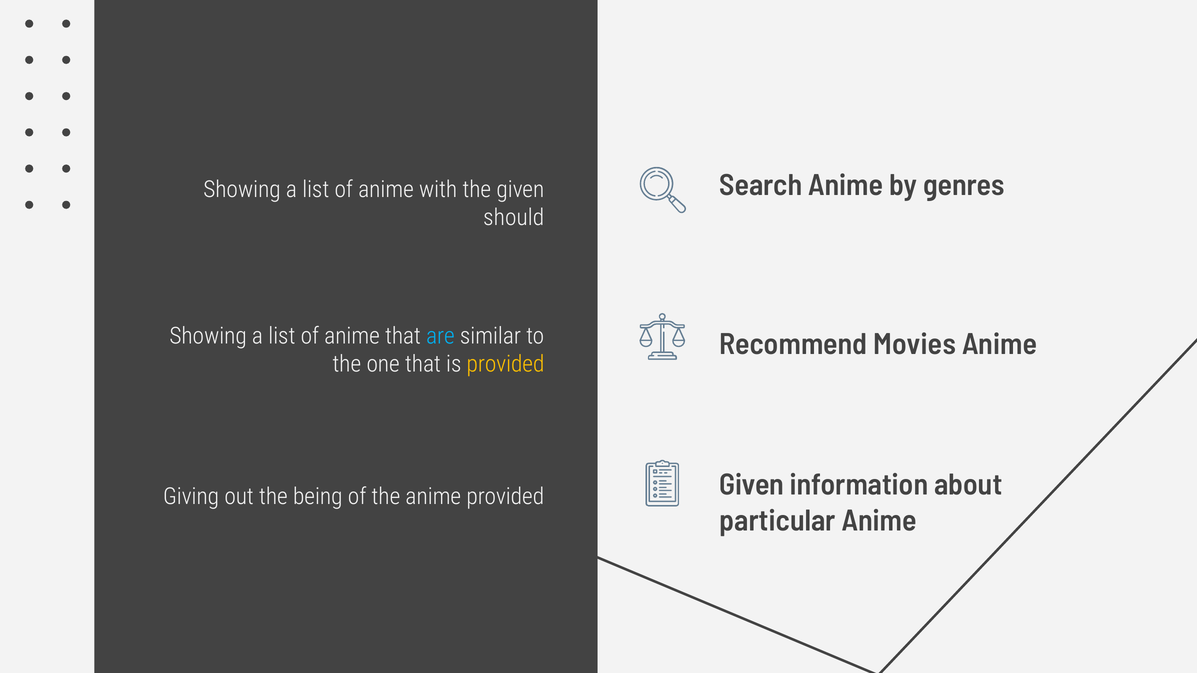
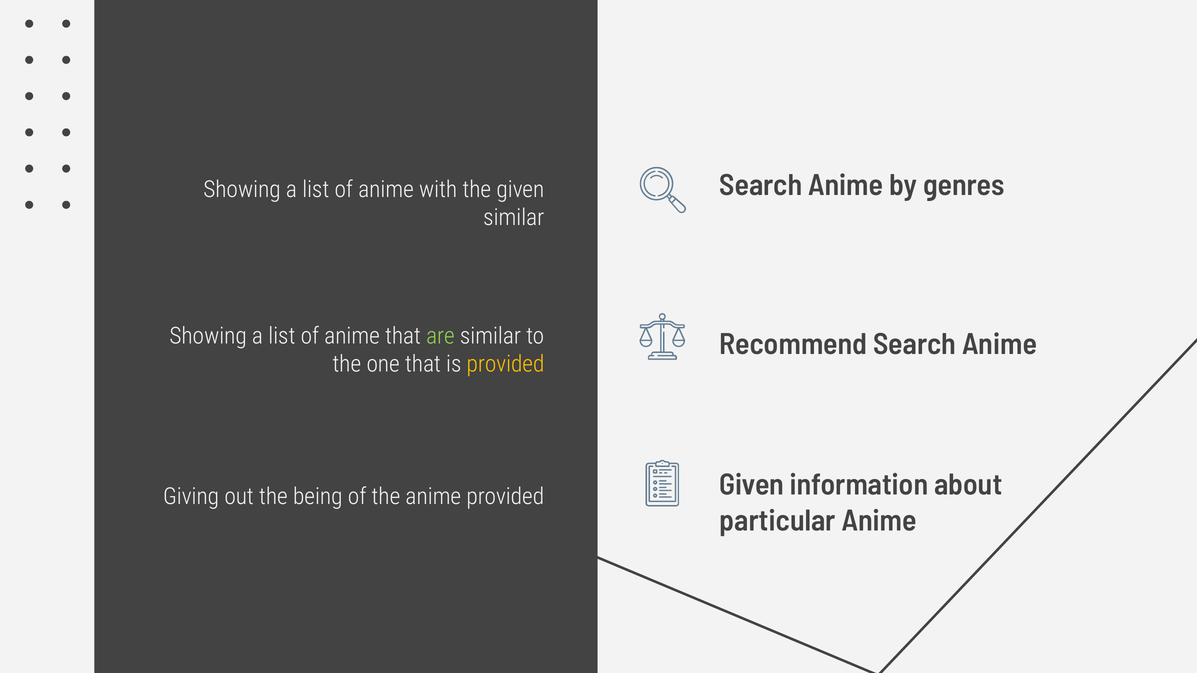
should: should -> similar (514, 218)
are colour: light blue -> light green (440, 336)
Recommend Movies: Movies -> Search (915, 345)
